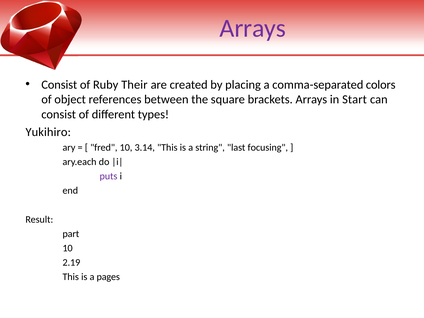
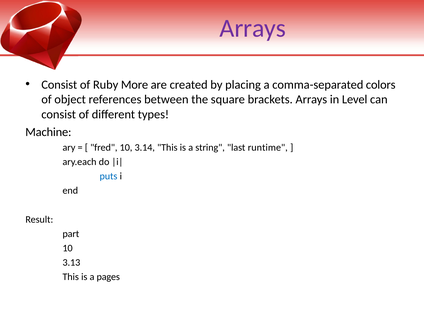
Their: Their -> More (135, 85)
Start: Start -> Level (355, 99)
Yukihiro: Yukihiro -> Machine (48, 132)
focusing: focusing -> runtime (268, 148)
puts colour: purple -> blue (109, 176)
2.19: 2.19 -> 3.13 (71, 263)
